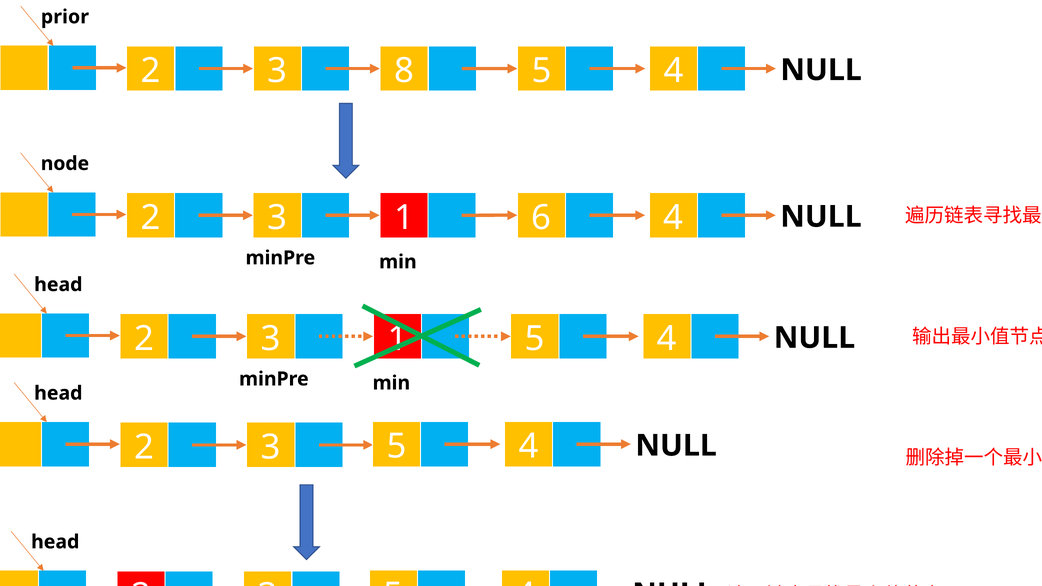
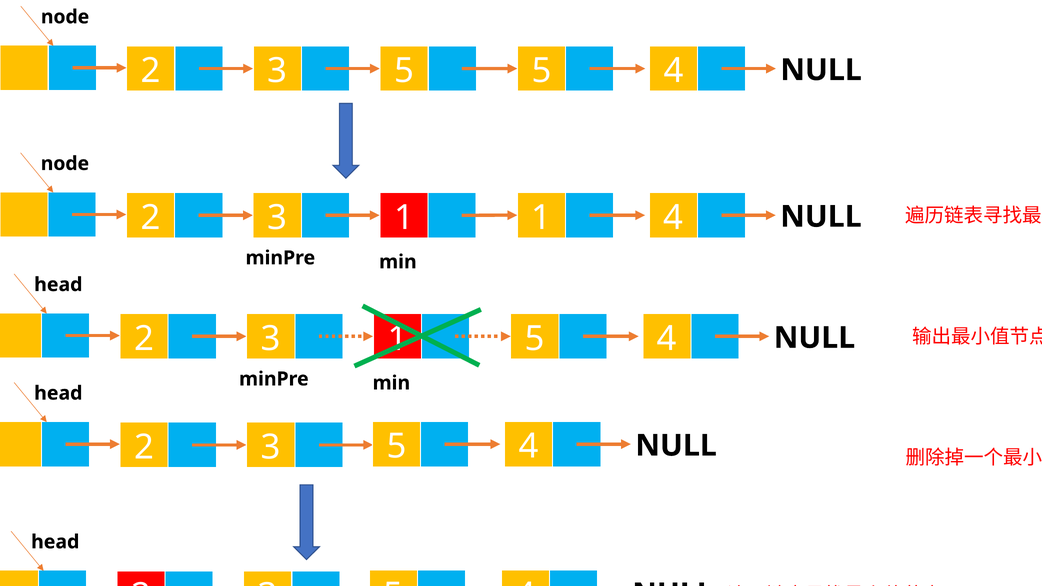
prior: prior -> node (65, 17)
8: 8 -> 5 (404, 71)
1 6: 6 -> 1 (541, 218)
